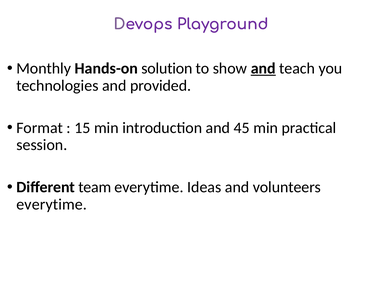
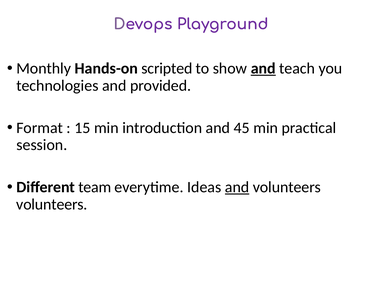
solution: solution -> scripted (167, 69)
and underline: none -> present (237, 188)
everytime: everytime -> volunteers (52, 205)
